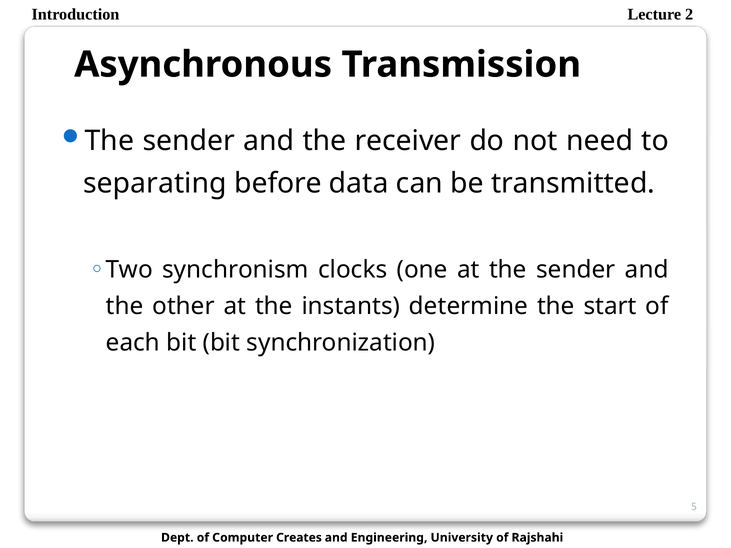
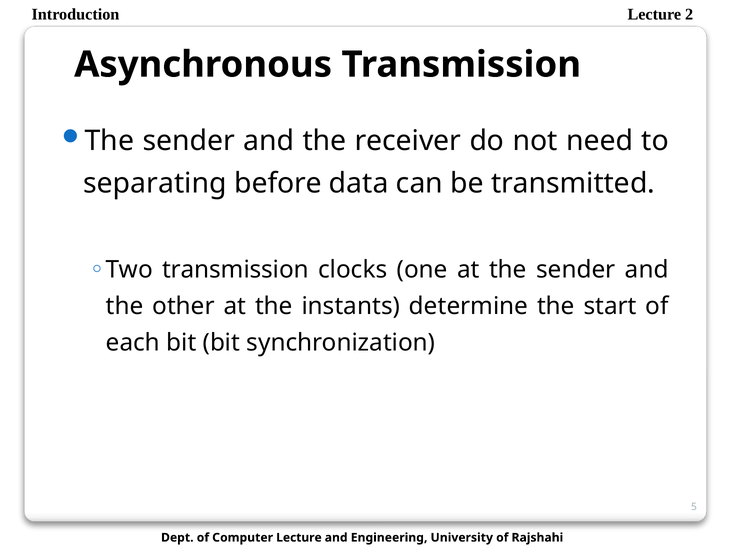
Two synchronism: synchronism -> transmission (236, 270)
Computer Creates: Creates -> Lecture (299, 538)
